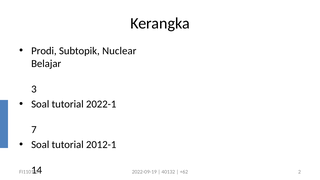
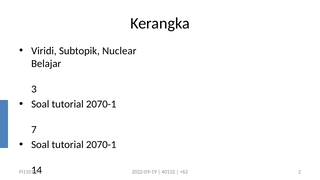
Prodi: Prodi -> Viridi (44, 51)
2022-1: 2022-1 -> 2070-1 (101, 104)
2012-1: 2012-1 -> 2070-1 (101, 145)
